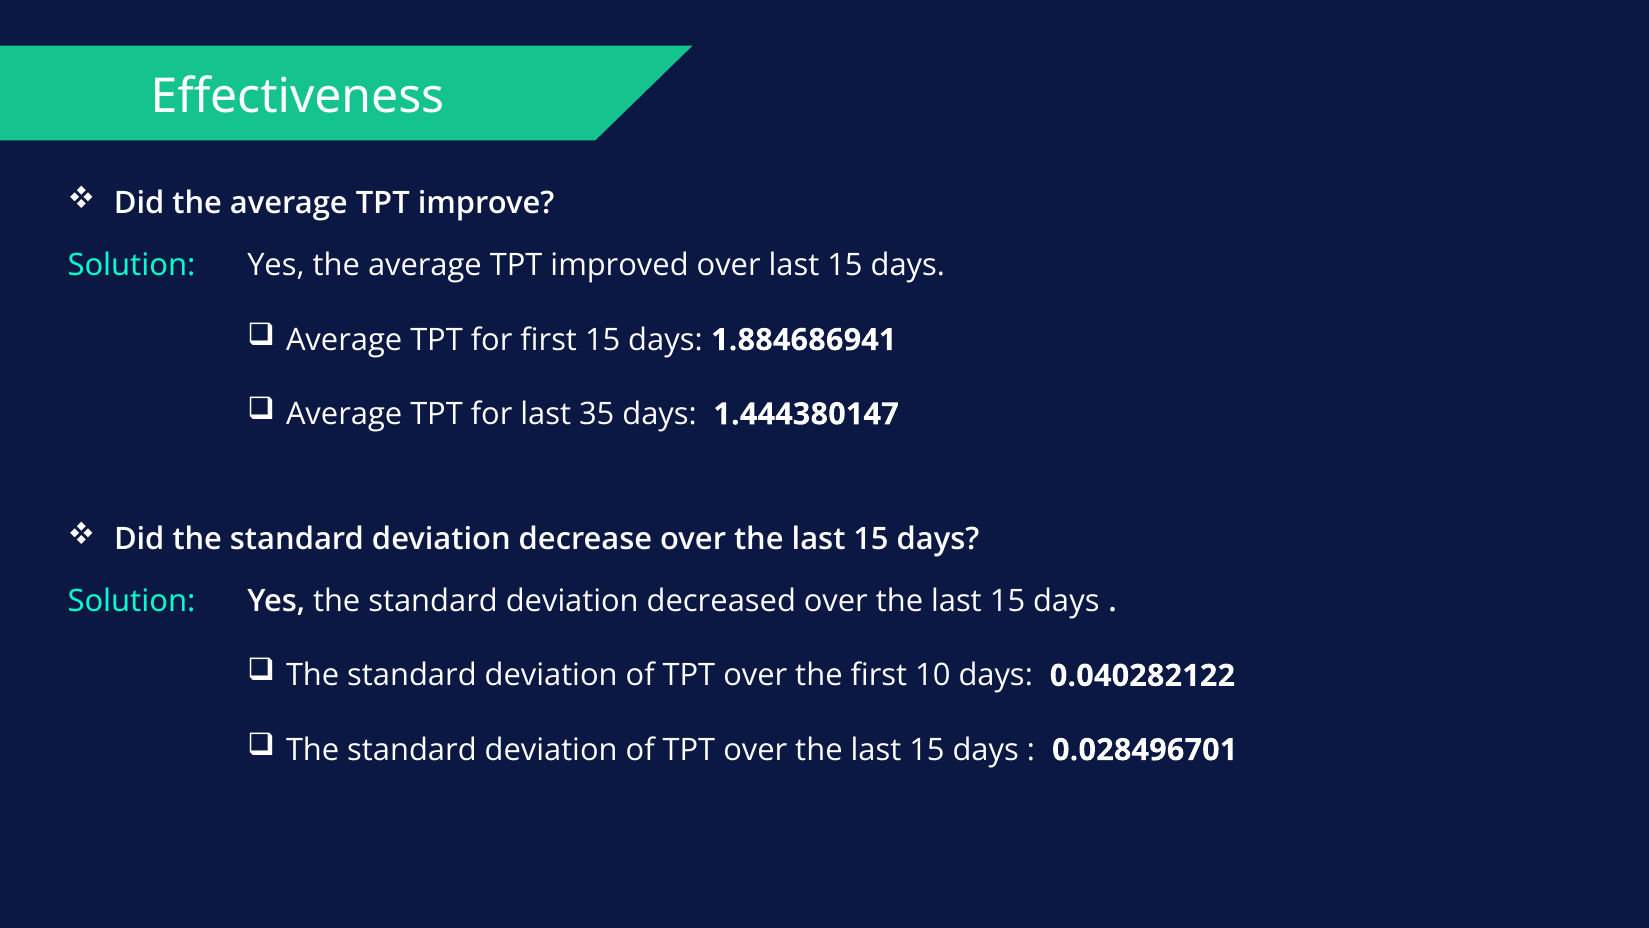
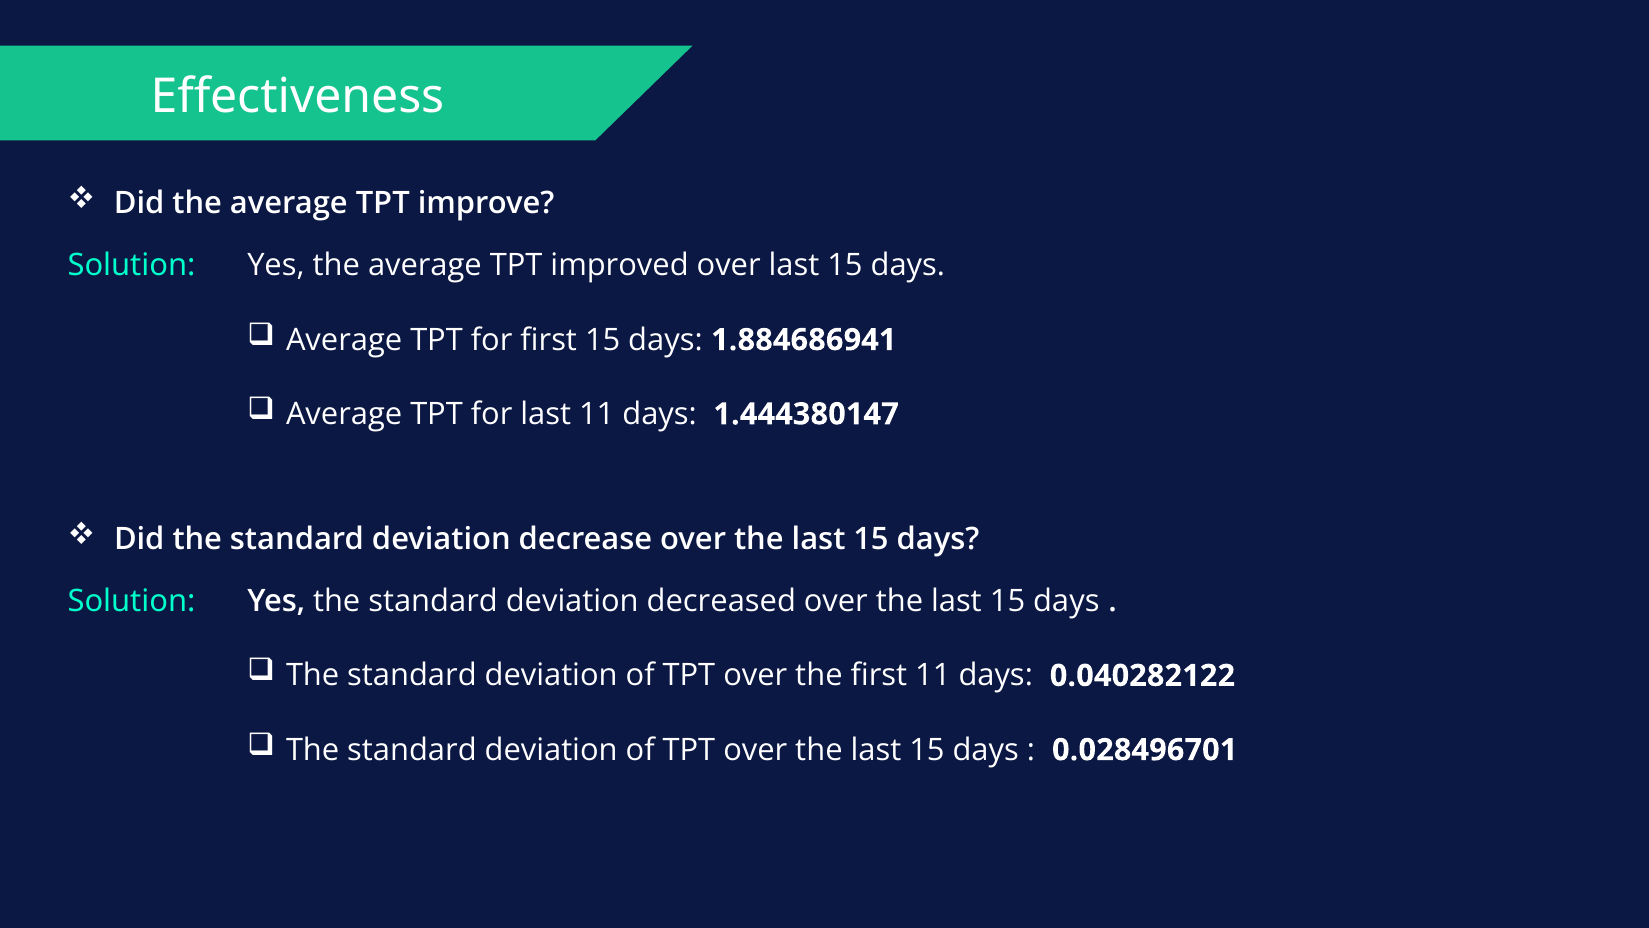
last 35: 35 -> 11 (597, 414)
first 10: 10 -> 11 (933, 675)
